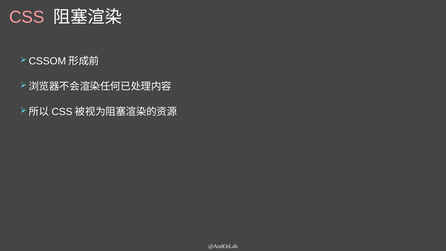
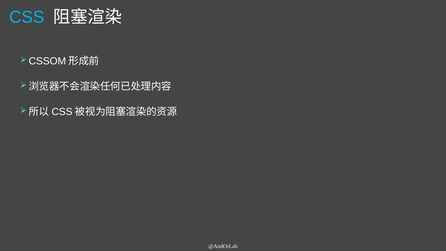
CSS colour: pink -> light blue (27, 17)
